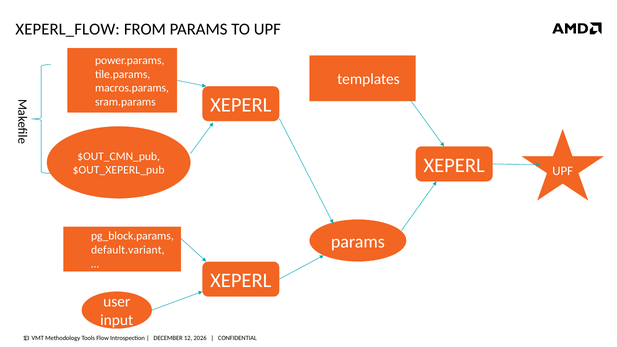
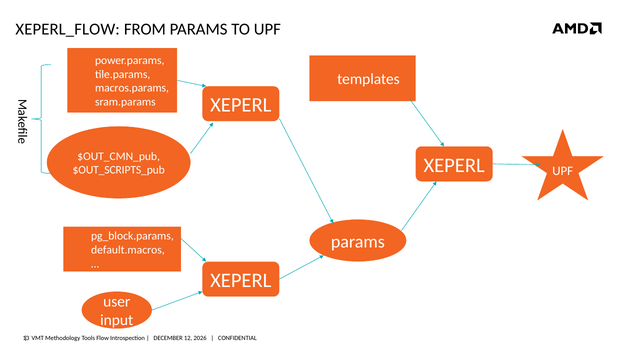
$OUT_XEPERL_pub: $OUT_XEPERL_pub -> $OUT_SCRIPTS_pub (119, 170)
default.variant: default.variant -> default.macros (128, 250)
